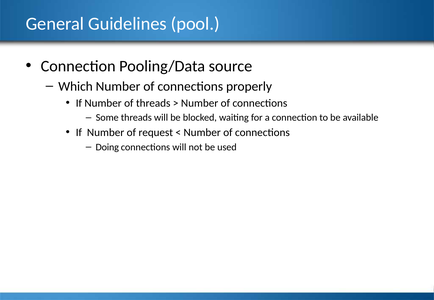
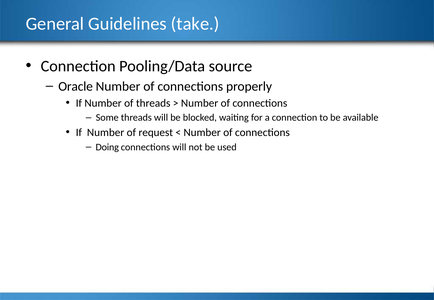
pool: pool -> take (195, 24)
Which: Which -> Oracle (76, 86)
